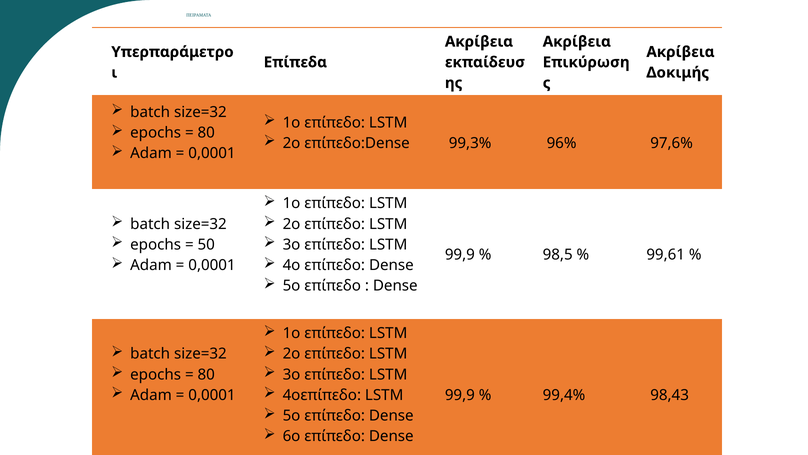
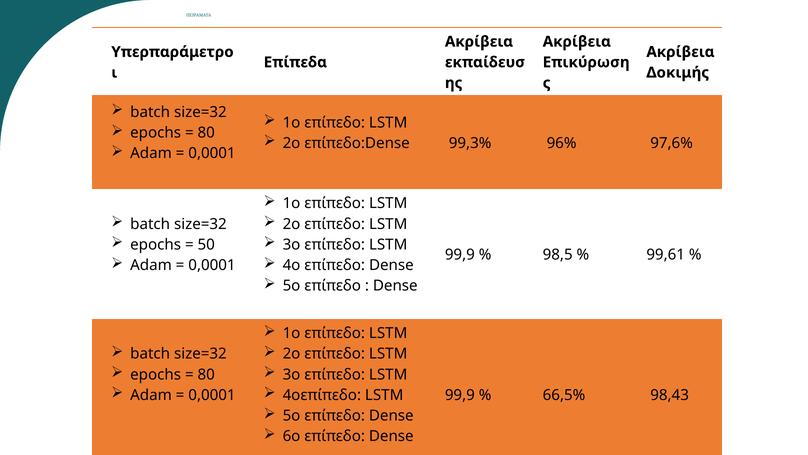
99,4%: 99,4% -> 66,5% (564, 395)
